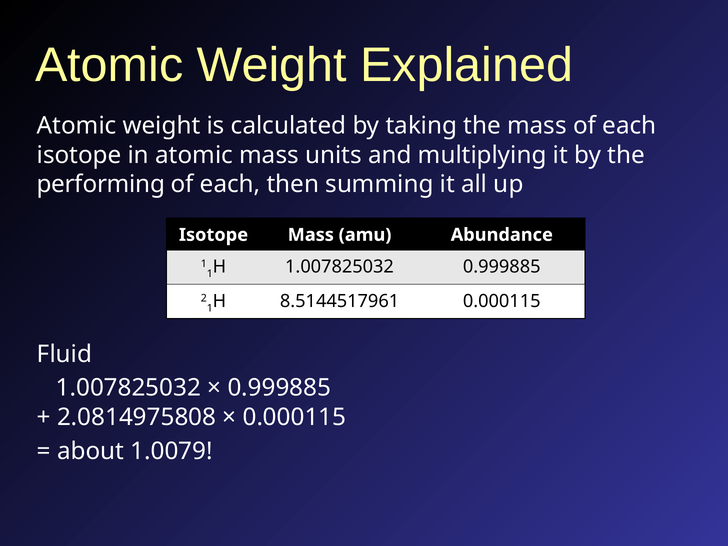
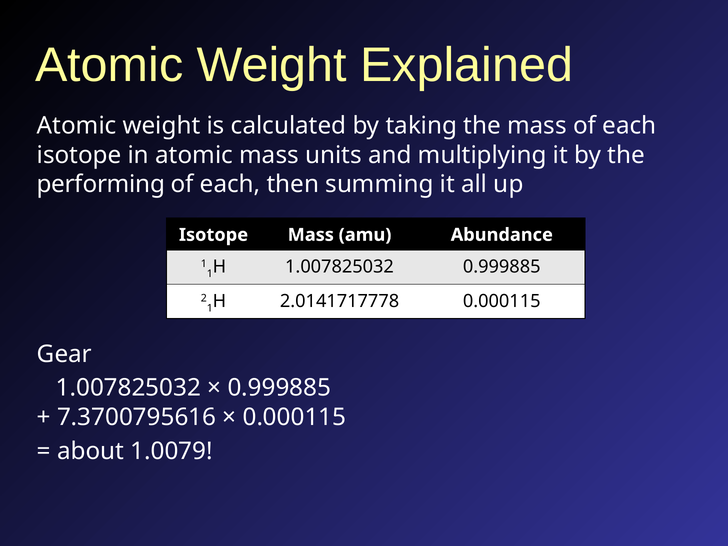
8.5144517961: 8.5144517961 -> 2.0141717778 (340, 301)
Fluid: Fluid -> Gear (64, 354)
2.0814975808: 2.0814975808 -> 7.3700795616 (137, 417)
